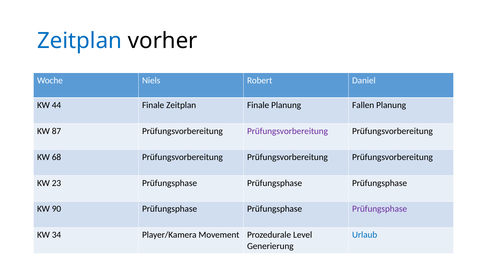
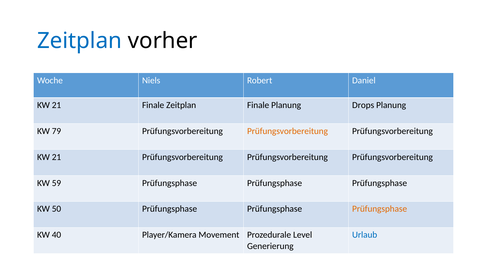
44: 44 -> 21 (56, 105)
Fallen: Fallen -> Drops (363, 105)
87: 87 -> 79 (56, 131)
Prüfungsvorbereitung colour: purple -> orange (288, 131)
68: 68 -> 21 (56, 157)
23: 23 -> 59 (56, 183)
90: 90 -> 50 (56, 209)
Prüfungsphase colour: purple -> orange (380, 209)
34: 34 -> 40 (56, 235)
